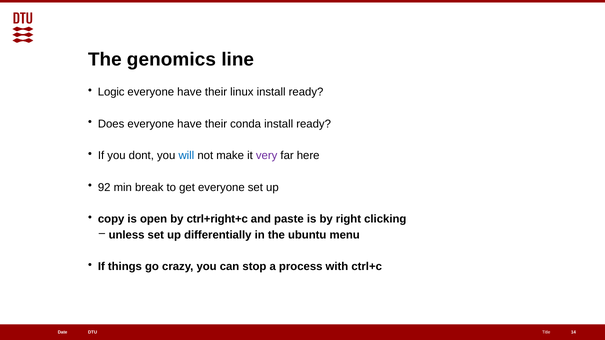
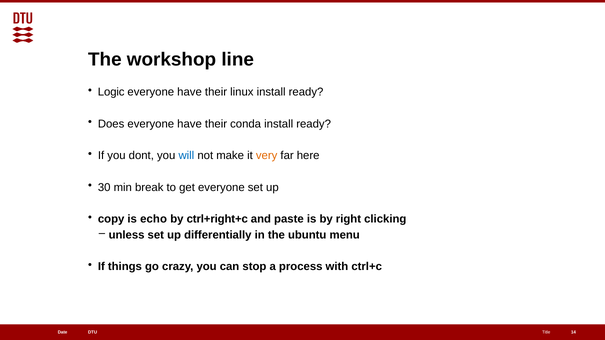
genomics: genomics -> workshop (171, 59)
very colour: purple -> orange (267, 156)
92: 92 -> 30 (104, 188)
open: open -> echo (154, 219)
